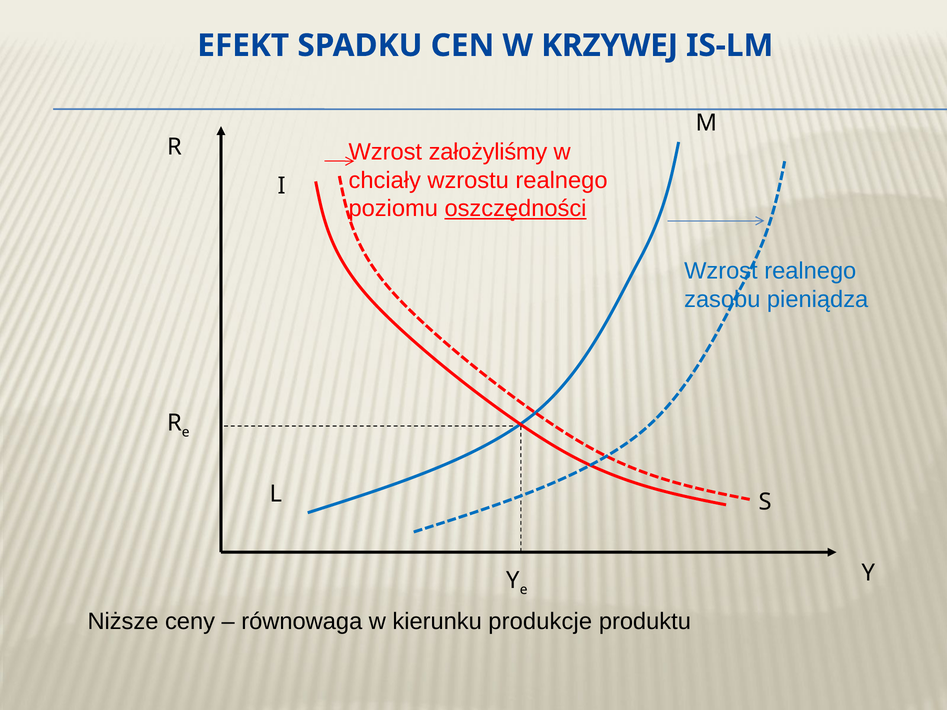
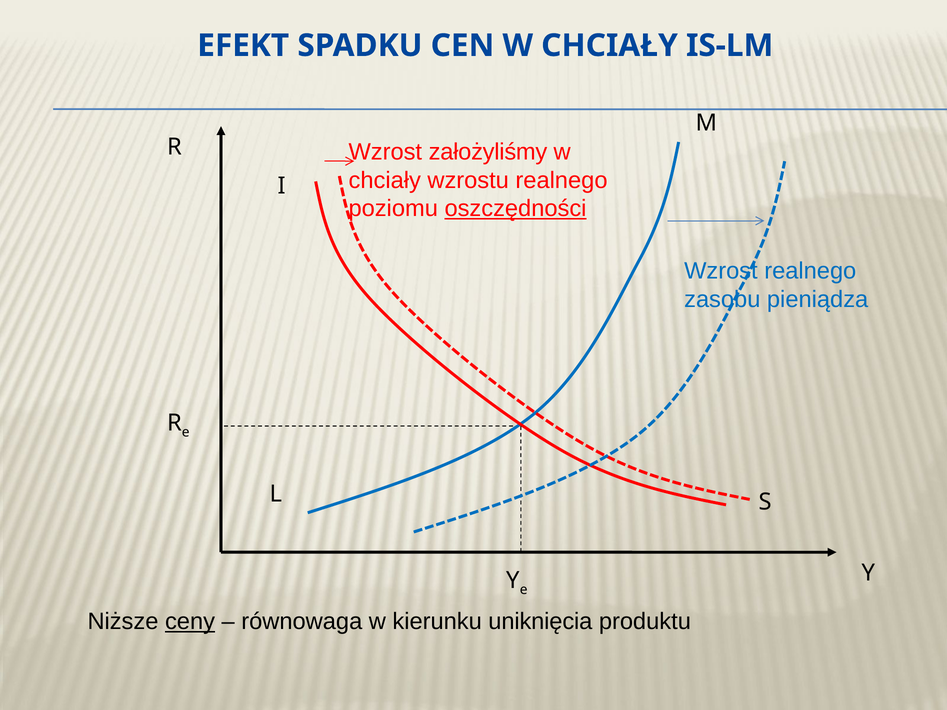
CEN W KRZYWEJ: KRZYWEJ -> CHCIAŁY (610, 46)
ceny underline: none -> present (190, 622)
produkcje: produkcje -> uniknięcia (540, 622)
